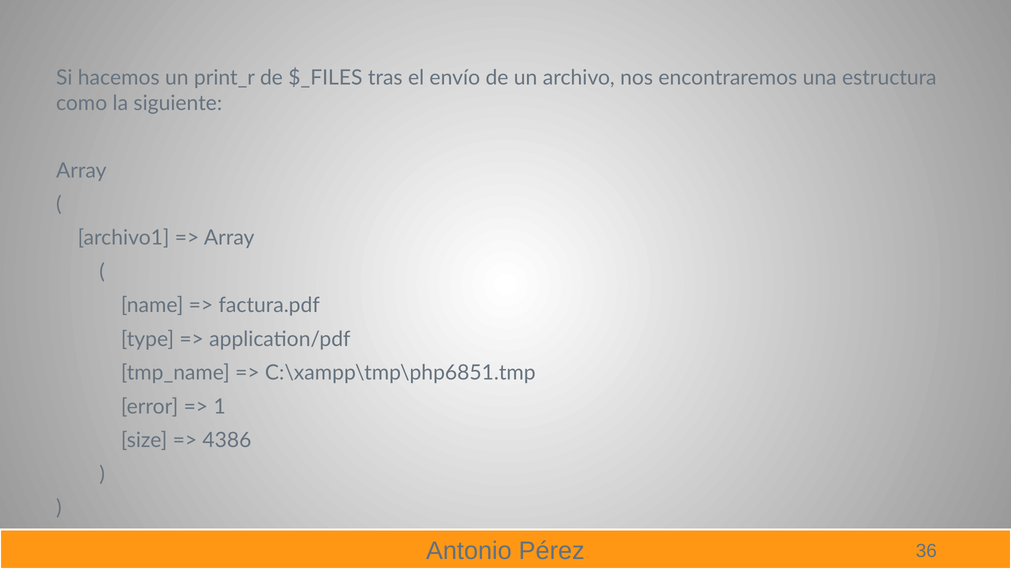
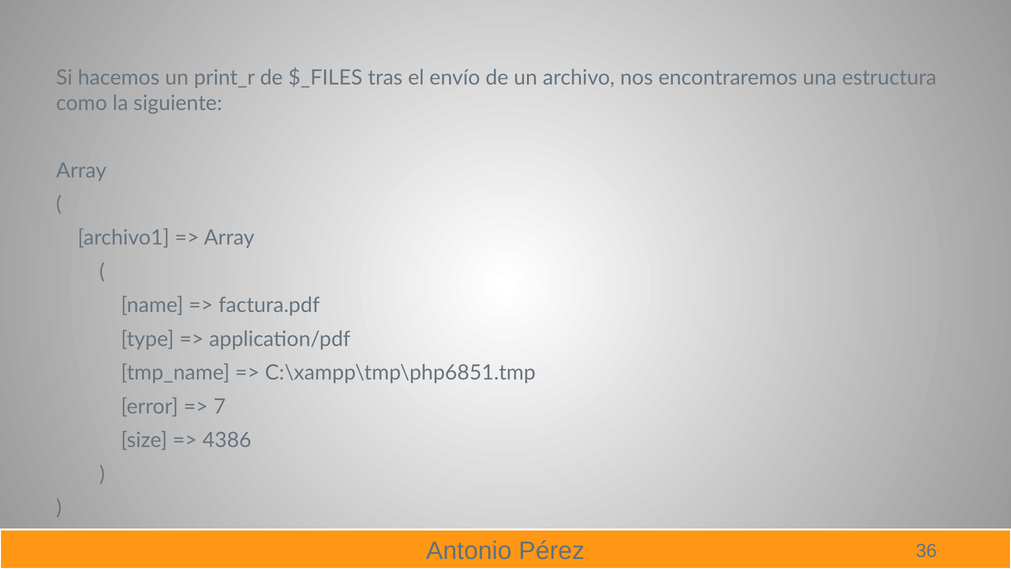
1: 1 -> 7 (220, 406)
